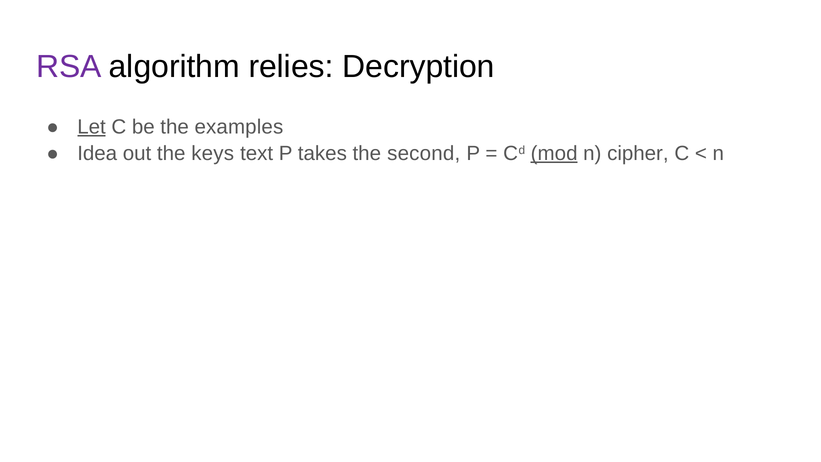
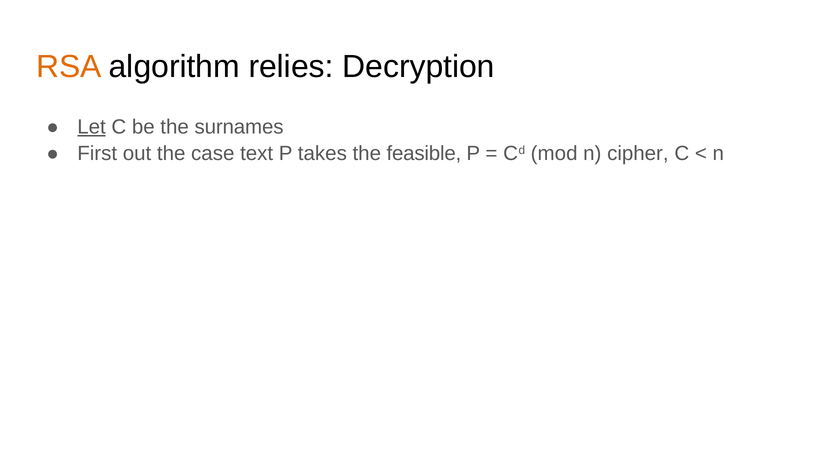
RSA colour: purple -> orange (69, 66)
examples: examples -> surnames (239, 127)
Idea: Idea -> First (97, 153)
keys: keys -> case (213, 153)
second: second -> feasible (424, 153)
mod underline: present -> none (554, 153)
